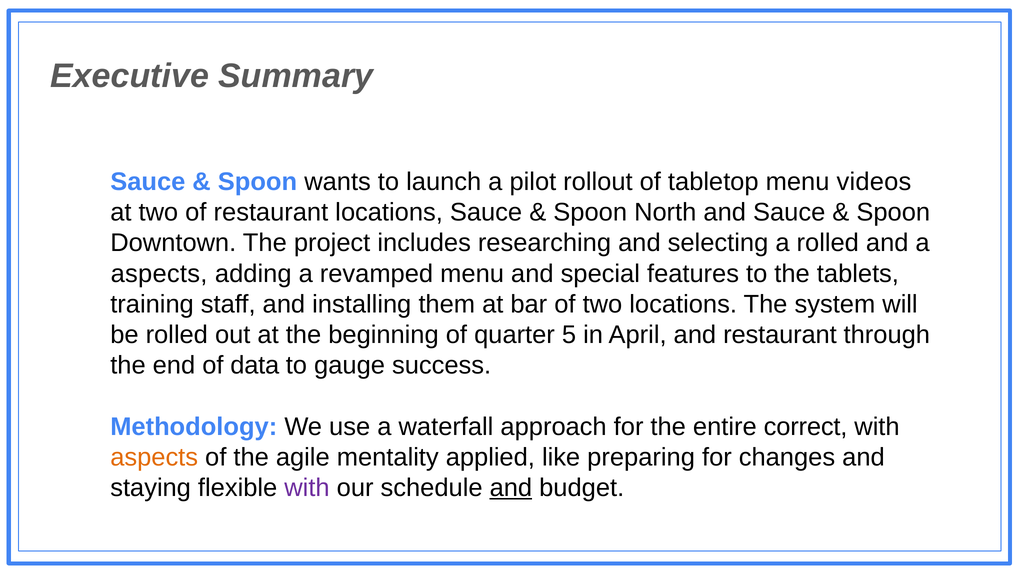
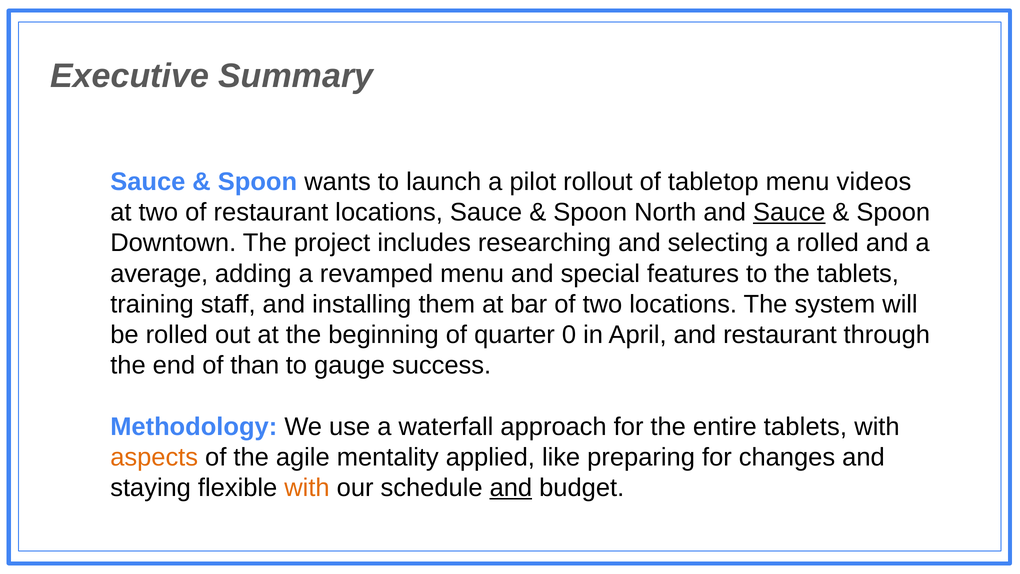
Sauce underline: none -> present (789, 212)
aspects: aspects -> average (159, 274)
5: 5 -> 0 (569, 335)
data: data -> than (255, 365)
entire correct: correct -> tablets (805, 427)
with colour: purple -> orange (307, 488)
